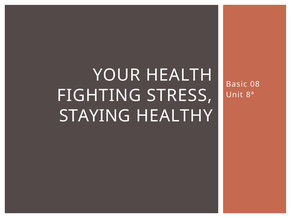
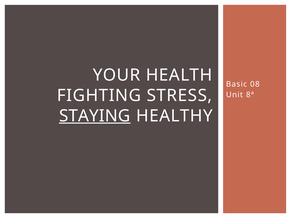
STAYING underline: none -> present (95, 116)
